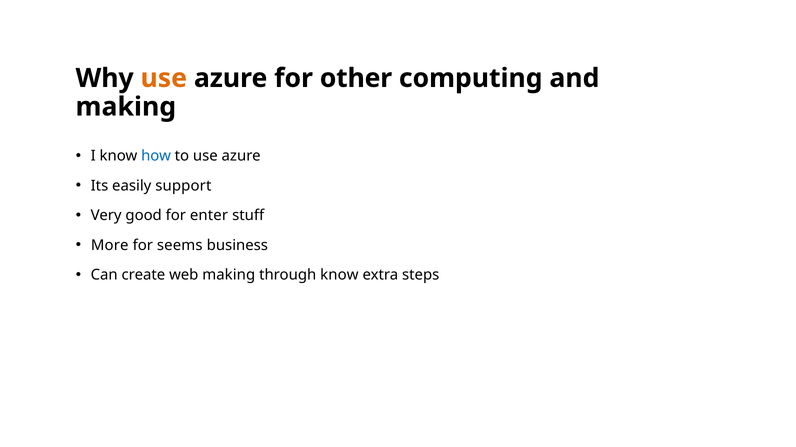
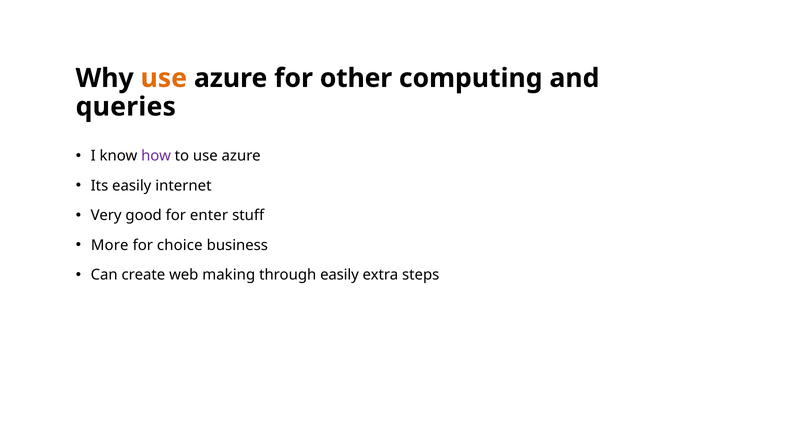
making: making -> queries (126, 107)
how colour: blue -> purple (156, 156)
support: support -> internet (183, 186)
seems: seems -> choice (180, 246)
through know: know -> easily (339, 275)
